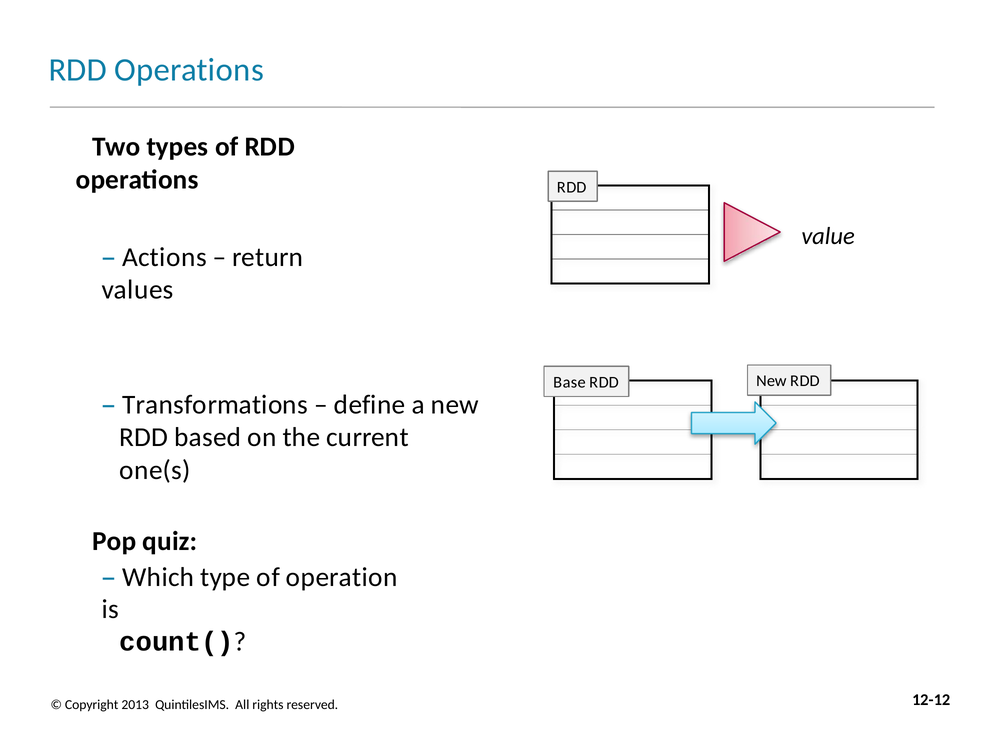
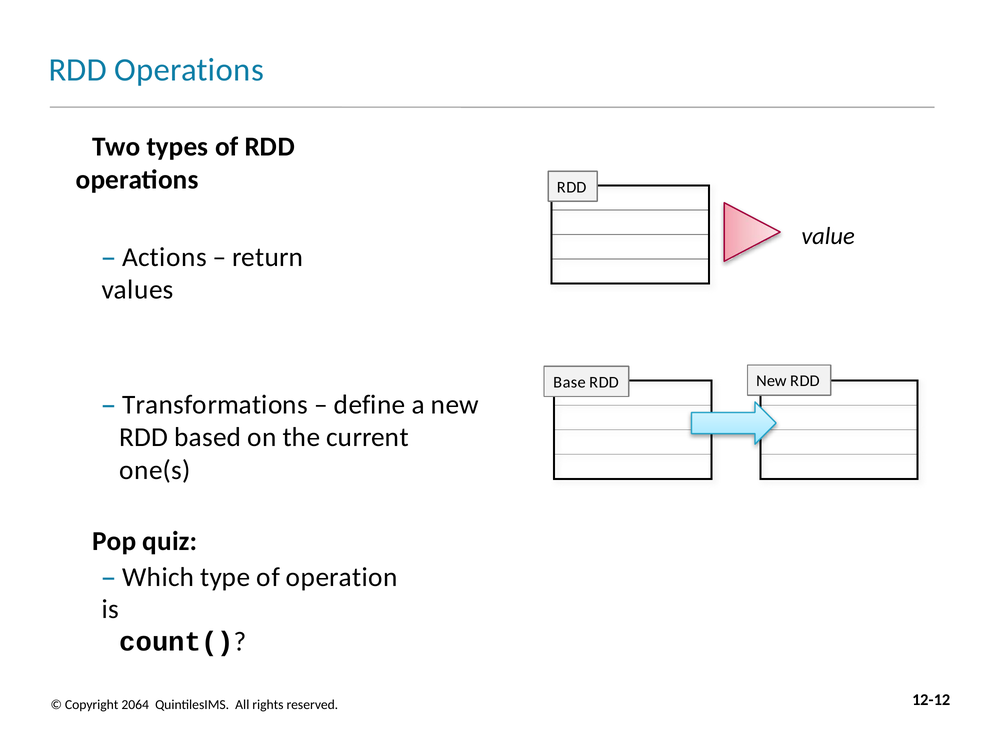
2013: 2013 -> 2064 (135, 705)
